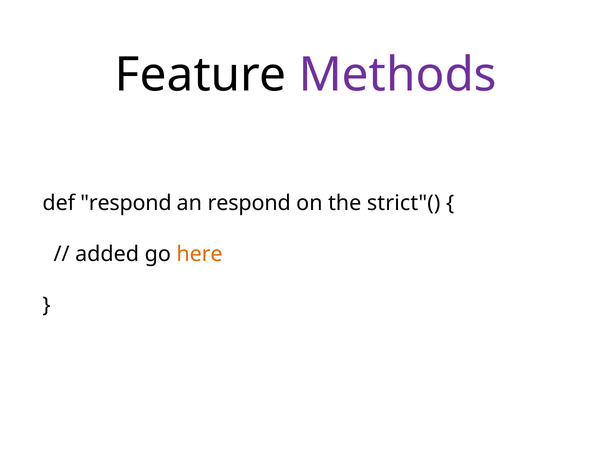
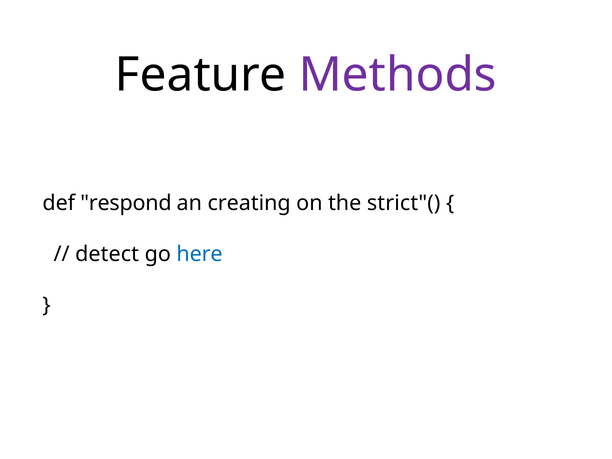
an respond: respond -> creating (249, 203)
added: added -> detect (107, 254)
here colour: orange -> blue (200, 254)
